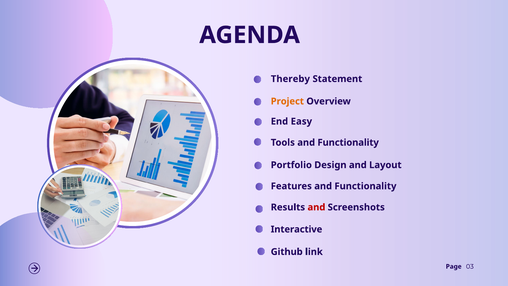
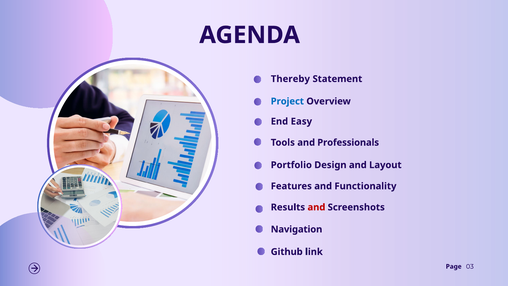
Project colour: orange -> blue (287, 101)
Tools and Functionality: Functionality -> Professionals (348, 142)
Interactive: Interactive -> Navigation (297, 229)
